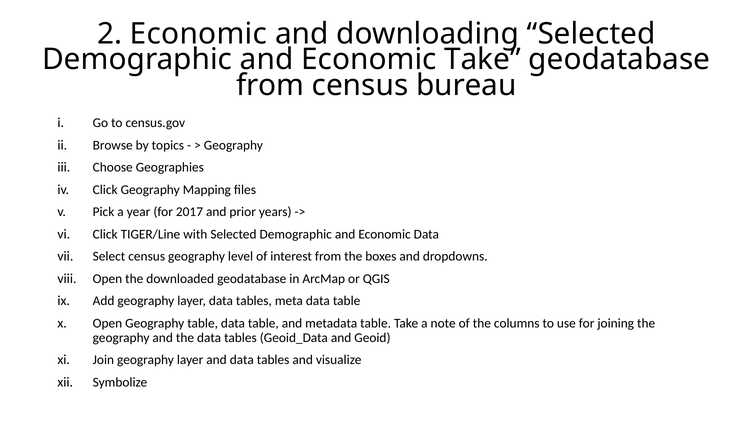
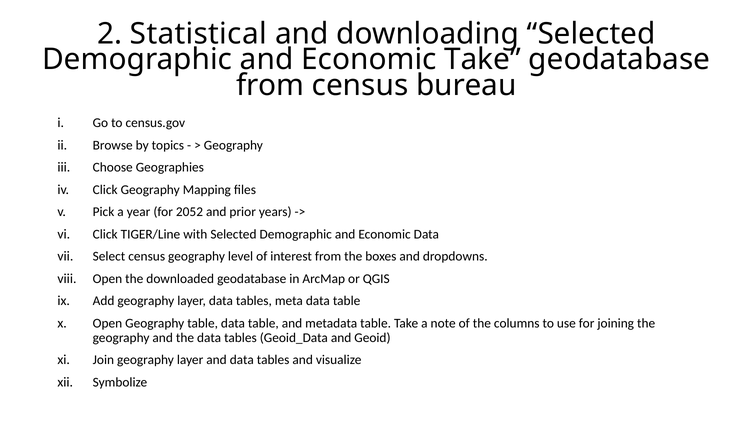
2 Economic: Economic -> Statistical (198, 34)
2017: 2017 -> 2052 (189, 212)
